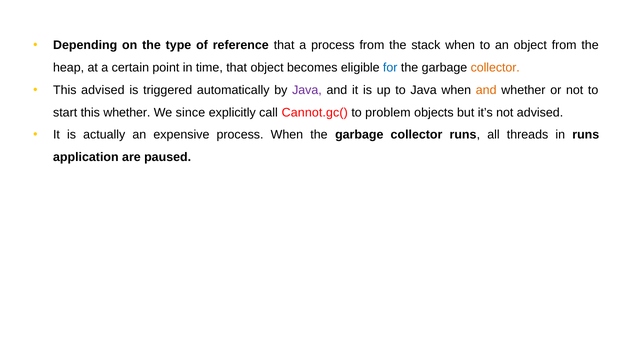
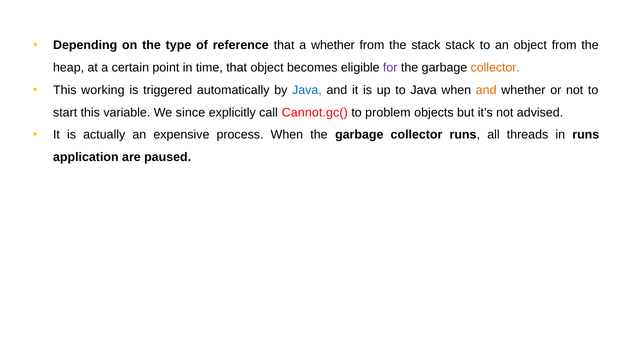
a process: process -> whether (333, 45)
stack when: when -> stack (460, 45)
for colour: blue -> purple (390, 68)
This advised: advised -> working (103, 90)
Java colour: purple -> blue (307, 90)
this whether: whether -> variable (127, 112)
